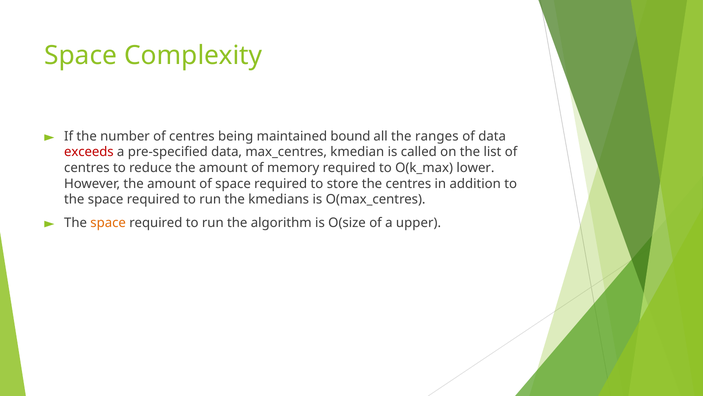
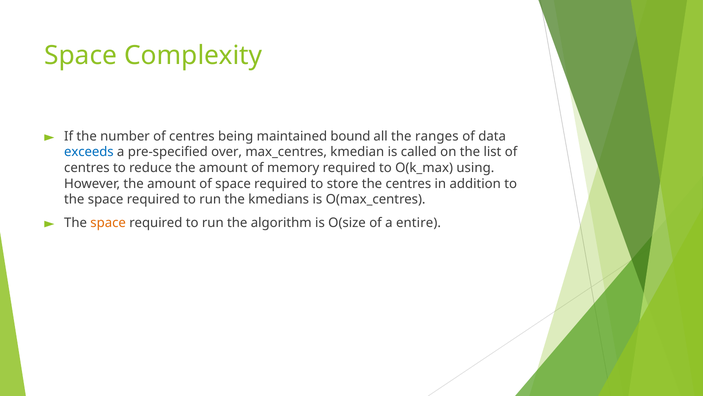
exceeds colour: red -> blue (89, 152)
pre-specified data: data -> over (227, 152)
lower: lower -> using (475, 168)
upper: upper -> entire (419, 222)
